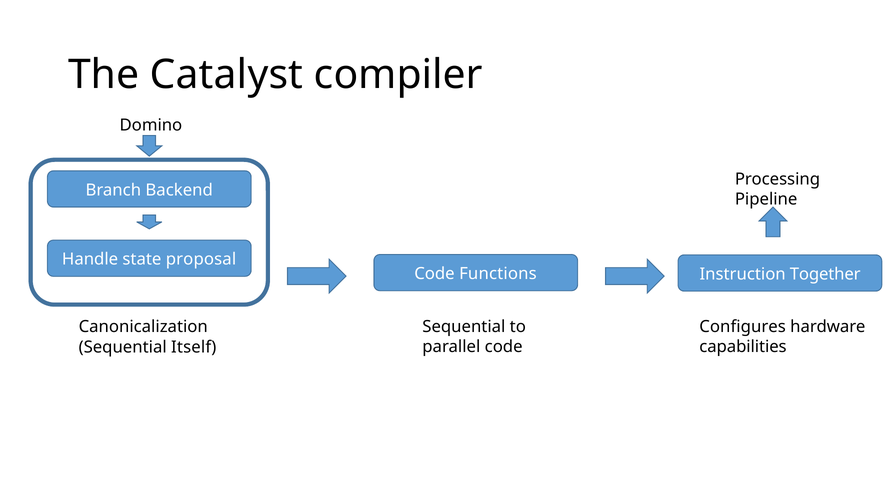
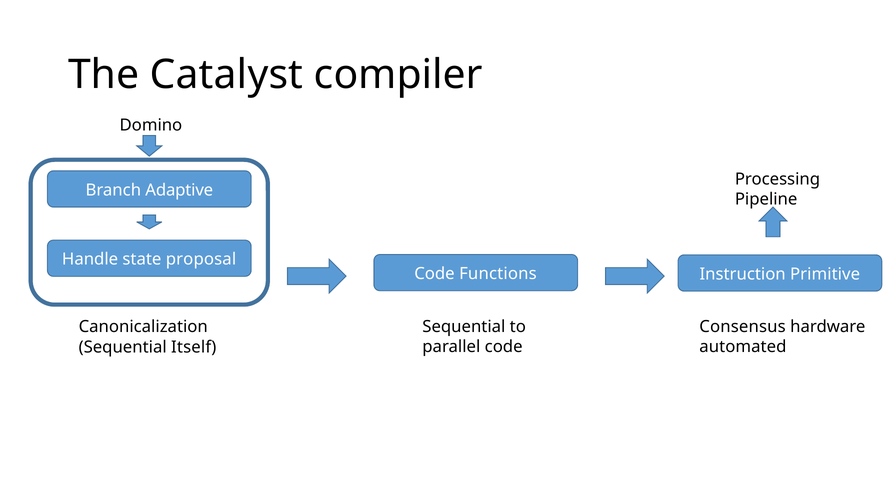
Backend: Backend -> Adaptive (179, 190)
Together: Together -> Primitive (825, 274)
Configures: Configures -> Consensus (743, 327)
capabilities: capabilities -> automated (743, 347)
